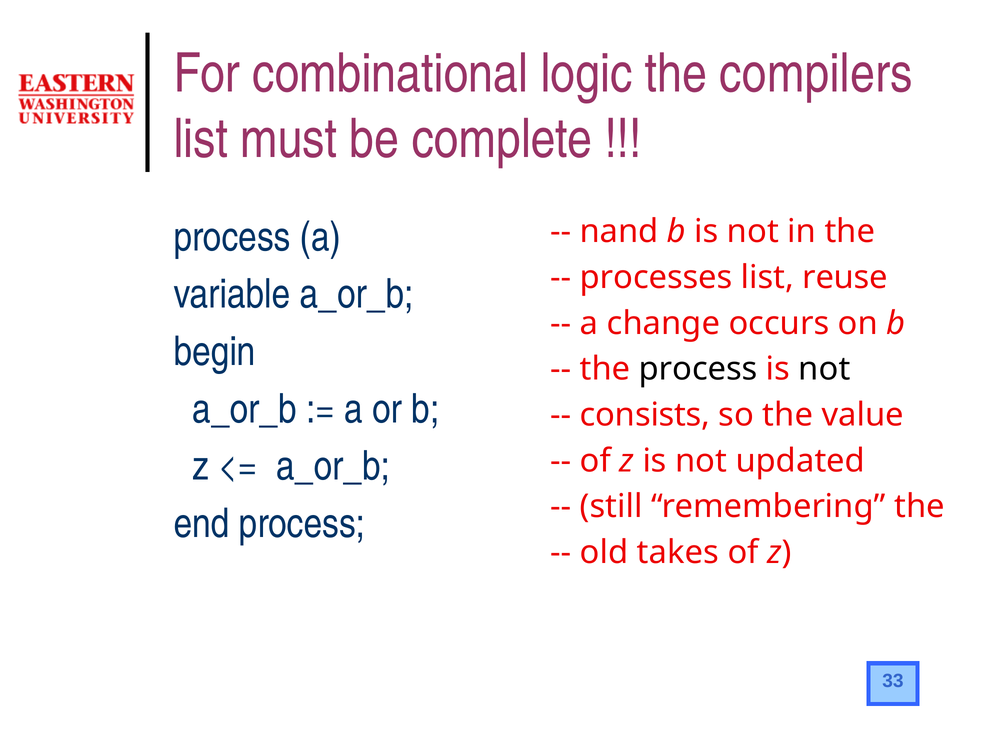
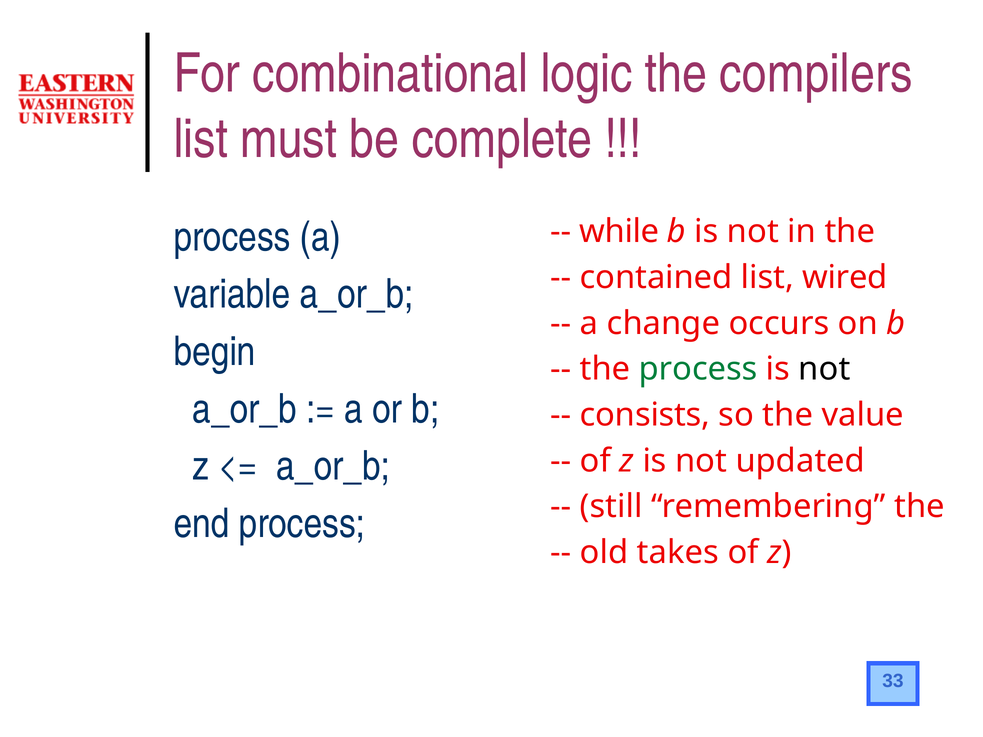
nand: nand -> while (619, 232)
processes: processes -> contained (656, 277)
reuse: reuse -> wired (845, 277)
process colour: black -> green (698, 369)
